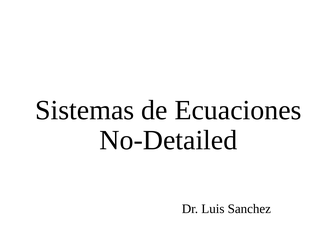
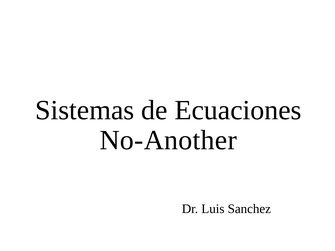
No-Detailed: No-Detailed -> No-Another (168, 140)
